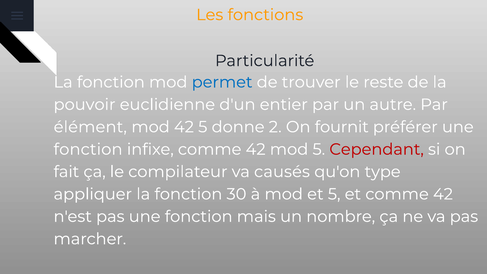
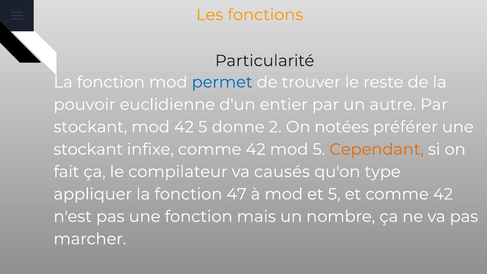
élément: élément -> stockant (90, 127)
fournit: fournit -> notées (342, 127)
fonction: fonction -> stockant (88, 149)
Cependant colour: red -> orange (377, 149)
30: 30 -> 47 (237, 194)
